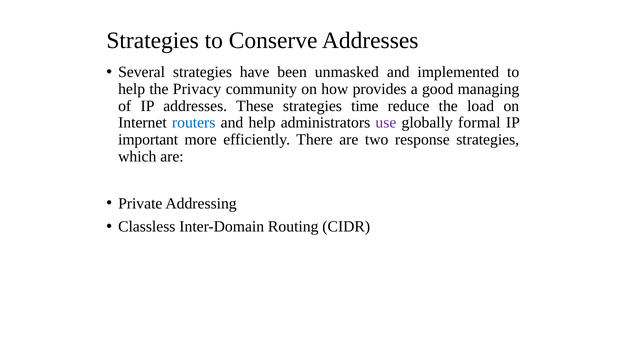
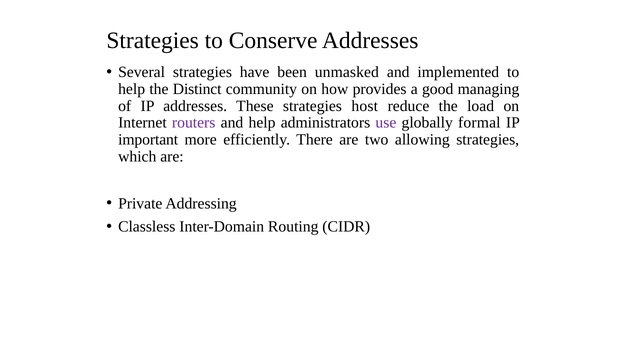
Privacy: Privacy -> Distinct (197, 89)
time: time -> host (365, 106)
routers colour: blue -> purple (194, 123)
response: response -> allowing (422, 140)
